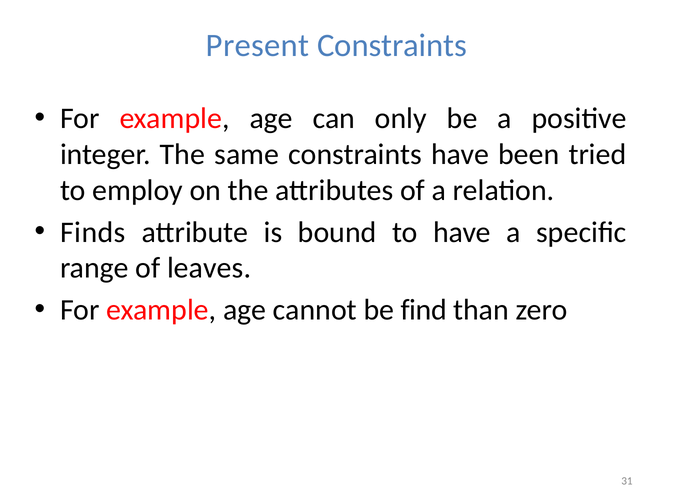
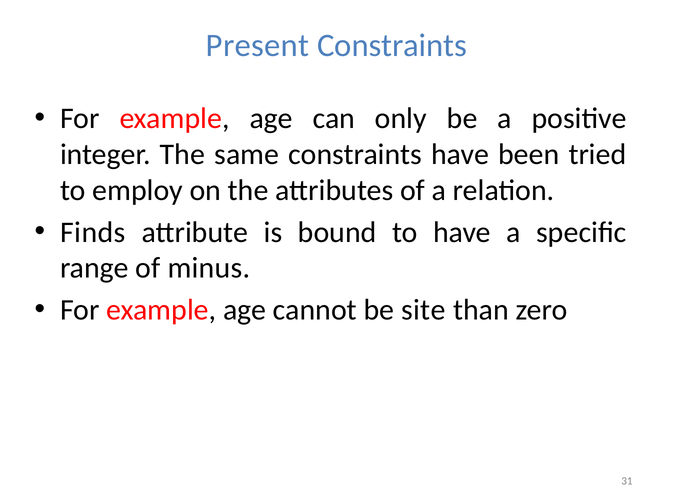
leaves: leaves -> minus (209, 268)
find: find -> site (423, 310)
